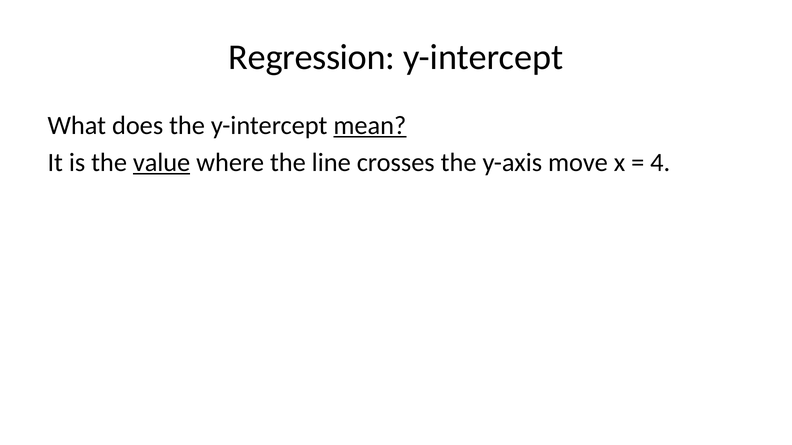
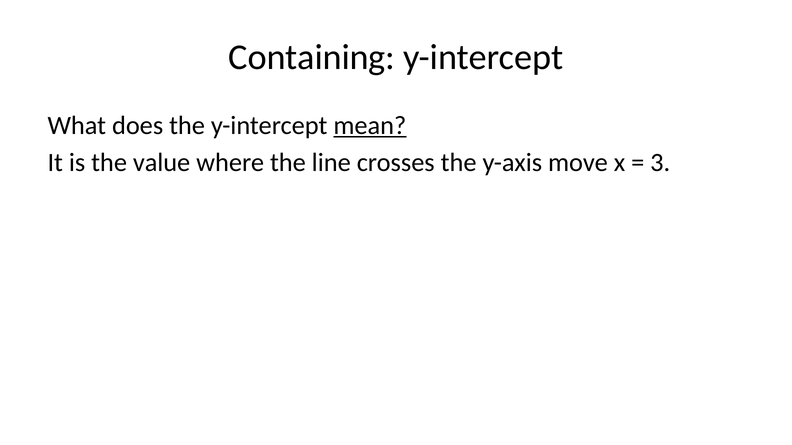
Regression: Regression -> Containing (312, 57)
value underline: present -> none (162, 163)
4: 4 -> 3 (660, 163)
